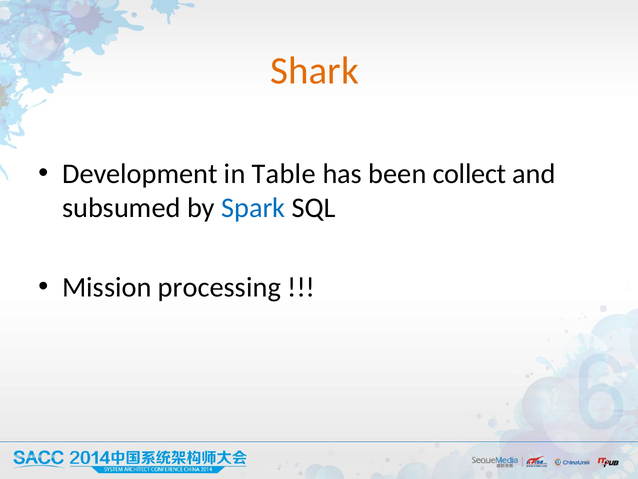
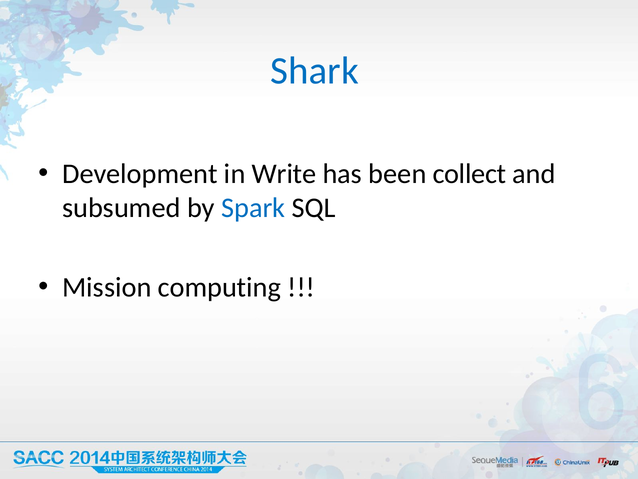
Shark colour: orange -> blue (315, 71)
Table: Table -> Write (284, 174)
processing: processing -> computing (219, 287)
